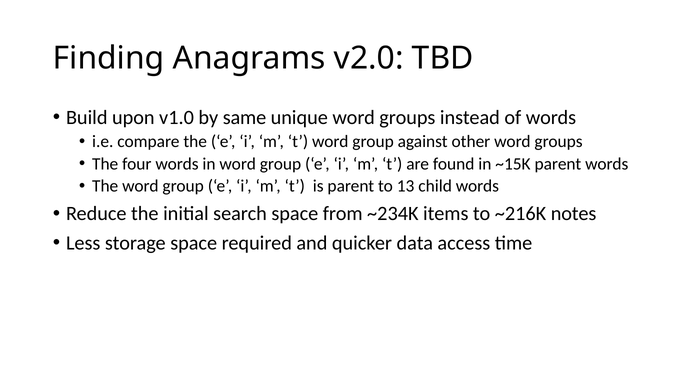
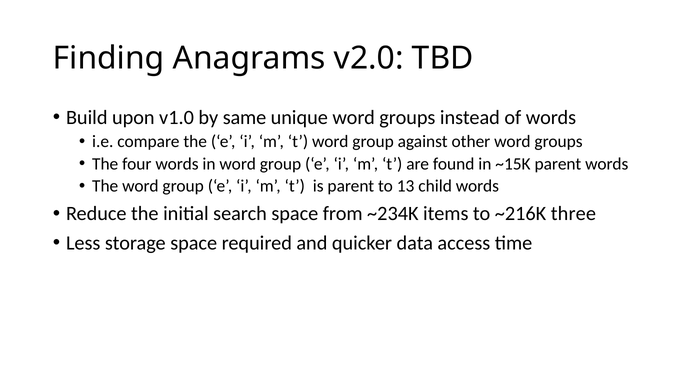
notes: notes -> three (573, 214)
